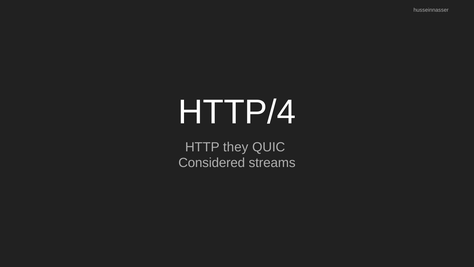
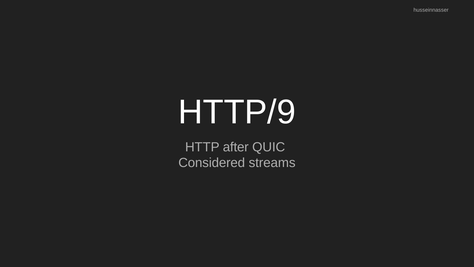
HTTP/4: HTTP/4 -> HTTP/9 (237, 112)
they: they -> after (236, 147)
